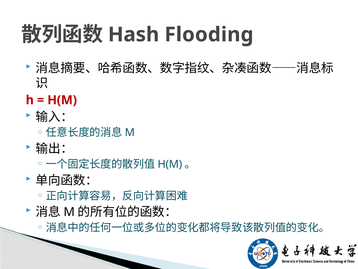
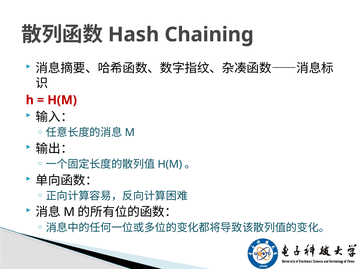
Flooding: Flooding -> Chaining (209, 35)
